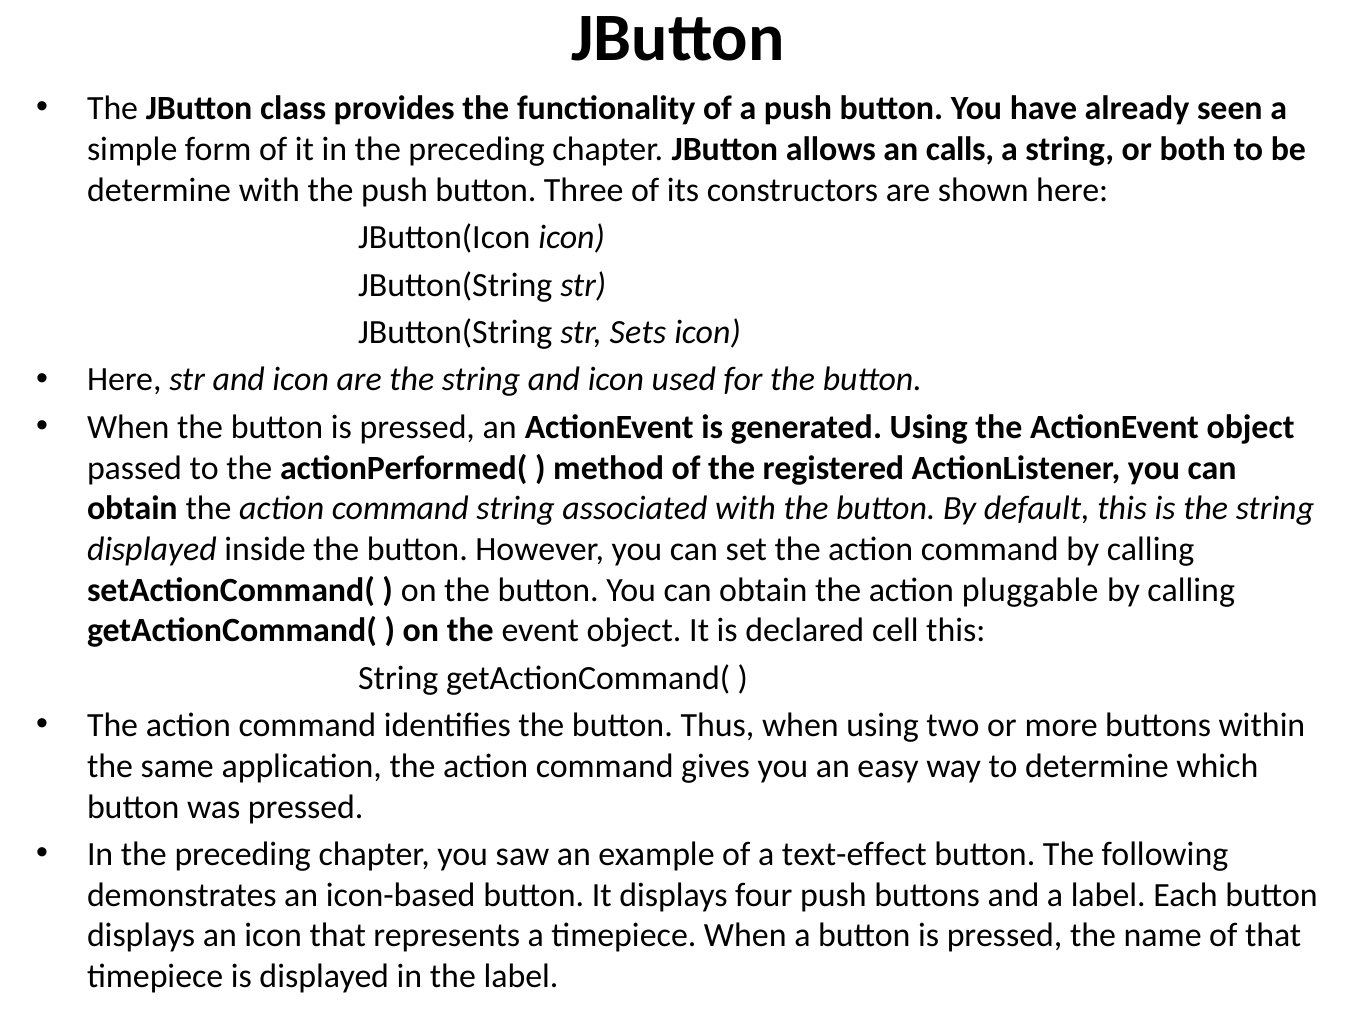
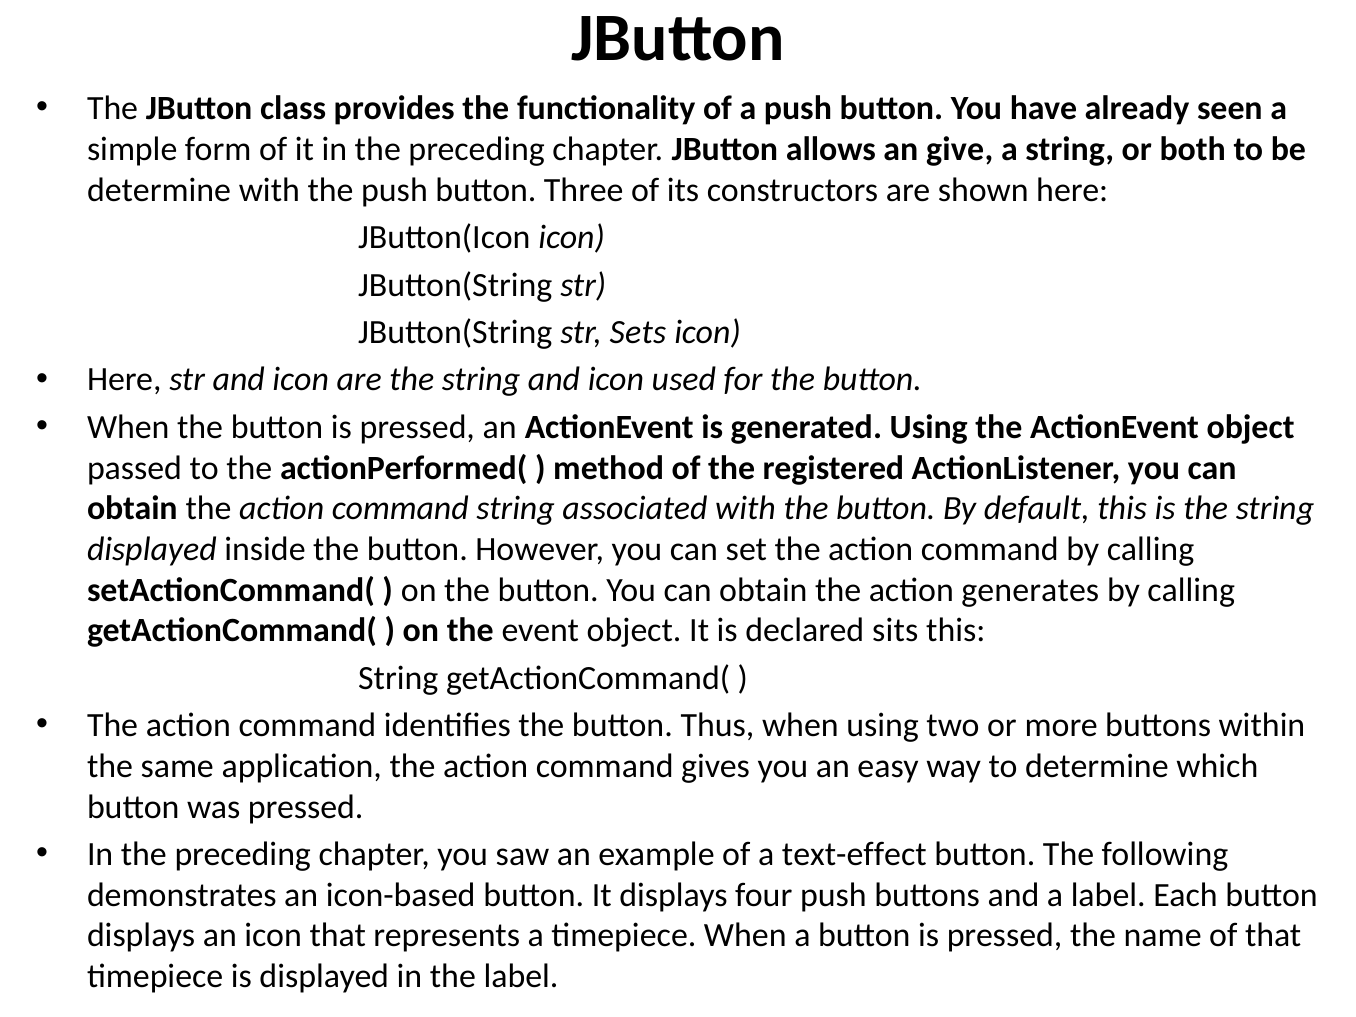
calls: calls -> give (960, 149)
pluggable: pluggable -> generates (1030, 590)
cell: cell -> sits (895, 631)
